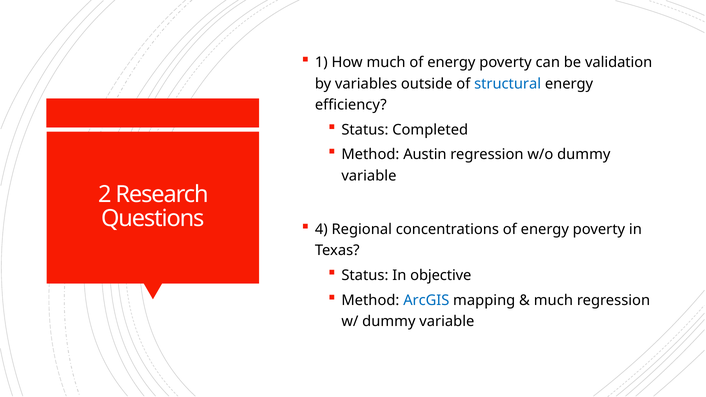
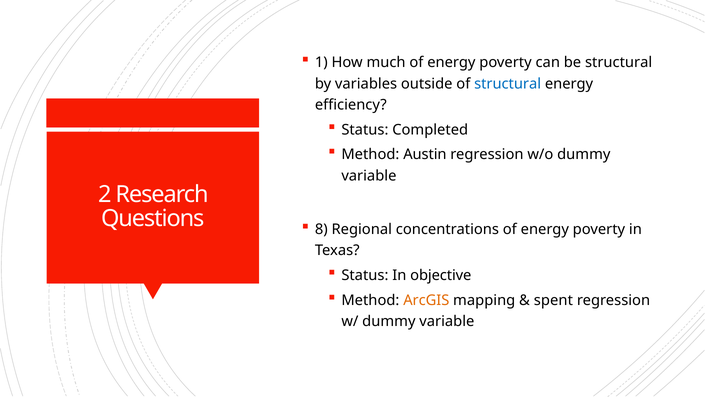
be validation: validation -> structural (619, 63)
4: 4 -> 8 (321, 229)
ArcGIS colour: blue -> orange (426, 300)
much: much -> spent (553, 300)
